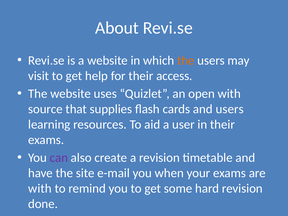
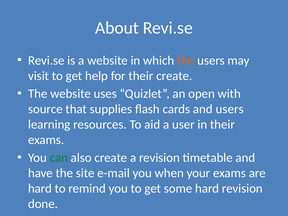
their access: access -> create (174, 76)
can colour: purple -> green (59, 158)
with: with -> hard (40, 188)
